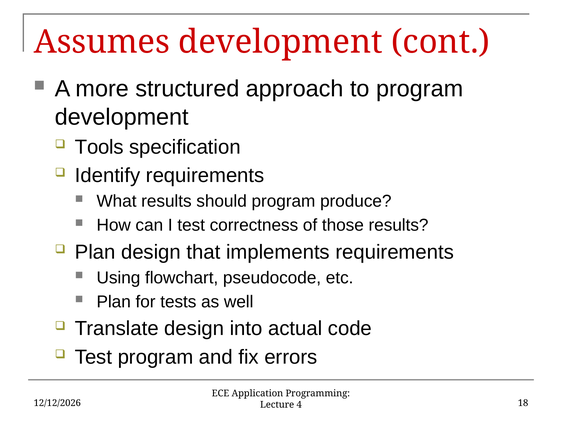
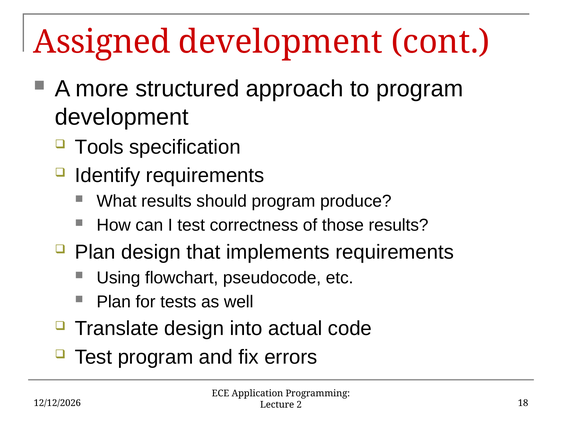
Assumes: Assumes -> Assigned (102, 42)
4: 4 -> 2 (299, 404)
